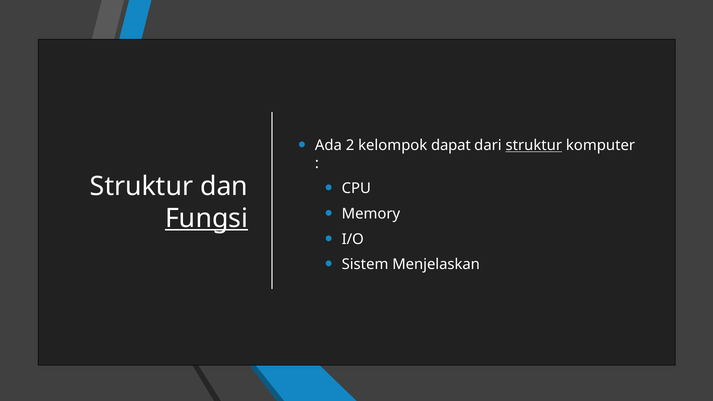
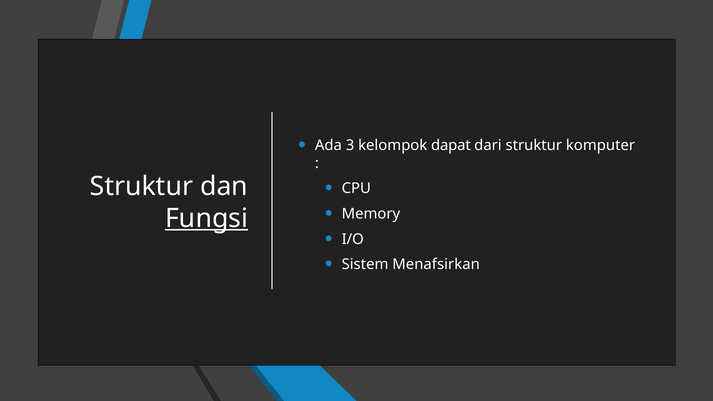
2: 2 -> 3 (350, 145)
struktur underline: present -> none (534, 145)
Menjelaskan: Menjelaskan -> Menafsirkan (436, 264)
